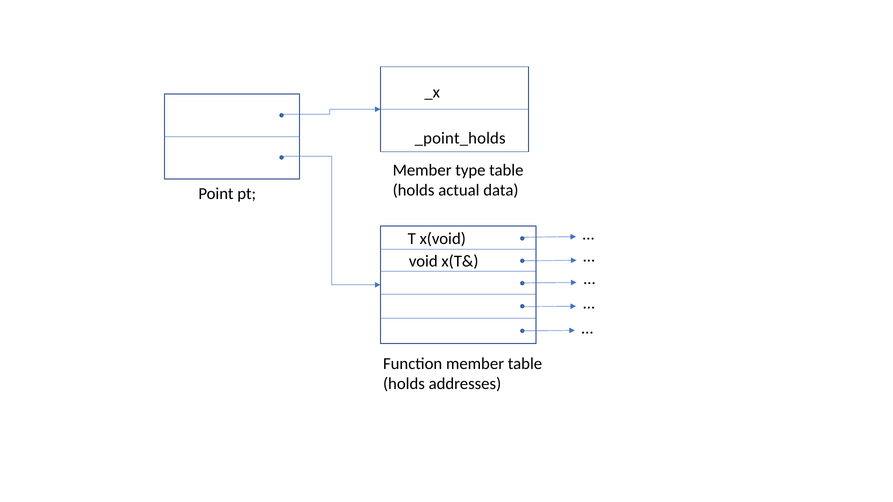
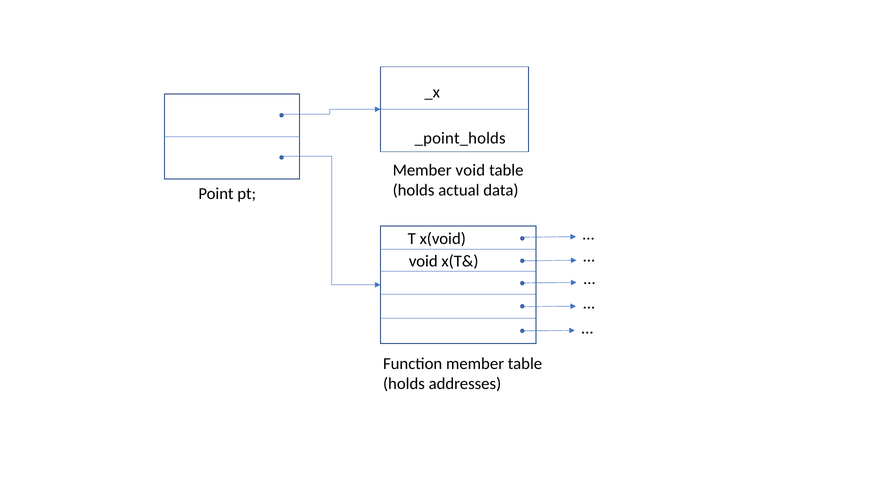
Member type: type -> void (470, 170)
